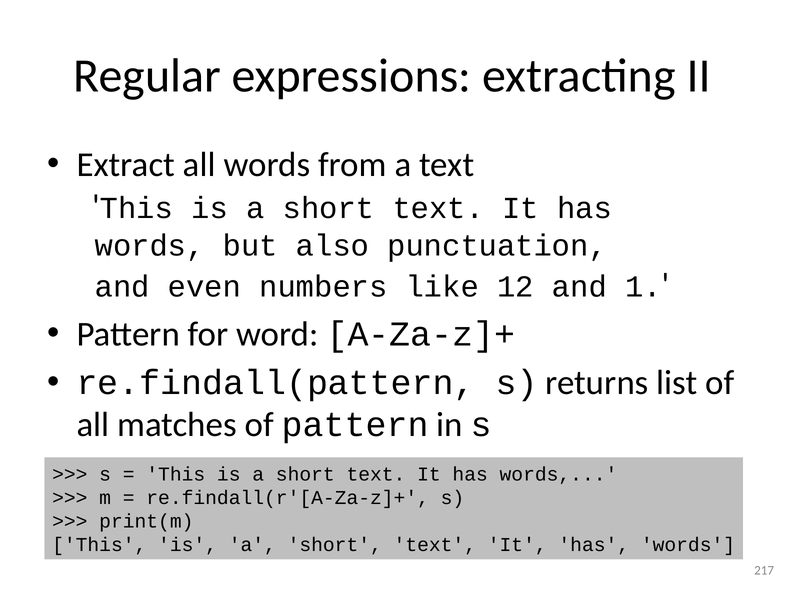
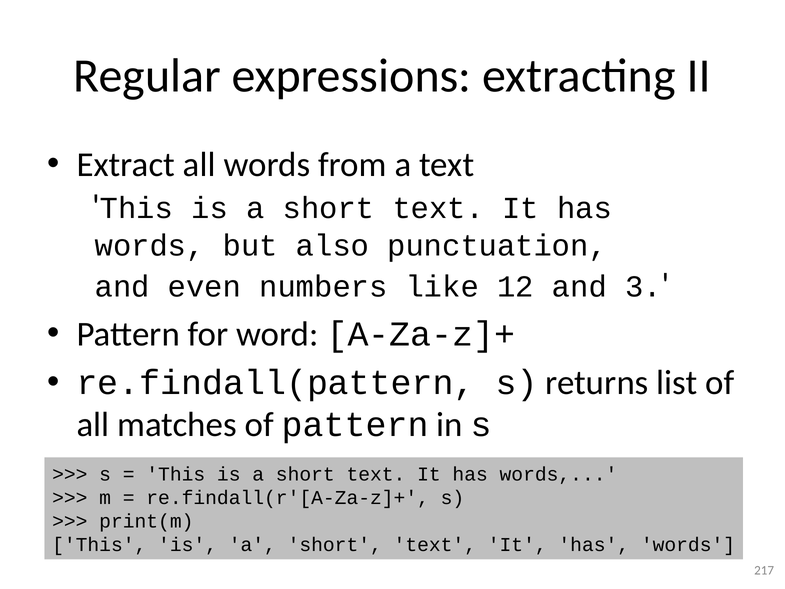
1: 1 -> 3 (643, 287)
